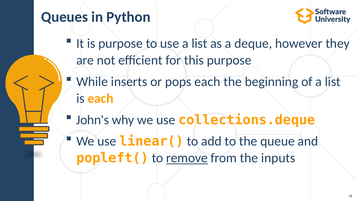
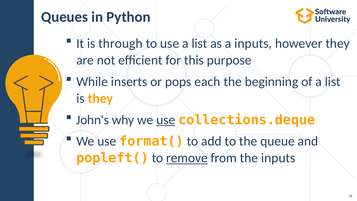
is purpose: purpose -> through (121, 43)
a deque: deque -> inputs (253, 43)
is each: each -> they (100, 98)
use underline: none -> present (166, 120)
linear(: linear( -> format( (152, 141)
